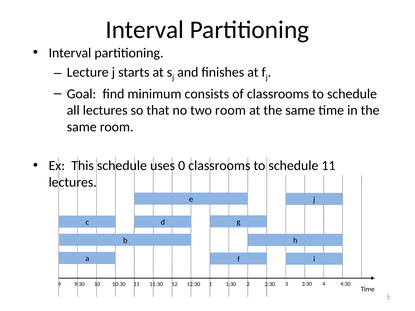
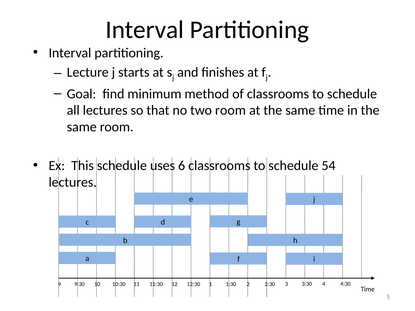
consists: consists -> method (207, 94)
0: 0 -> 6 (182, 166)
schedule 11: 11 -> 54 (329, 166)
